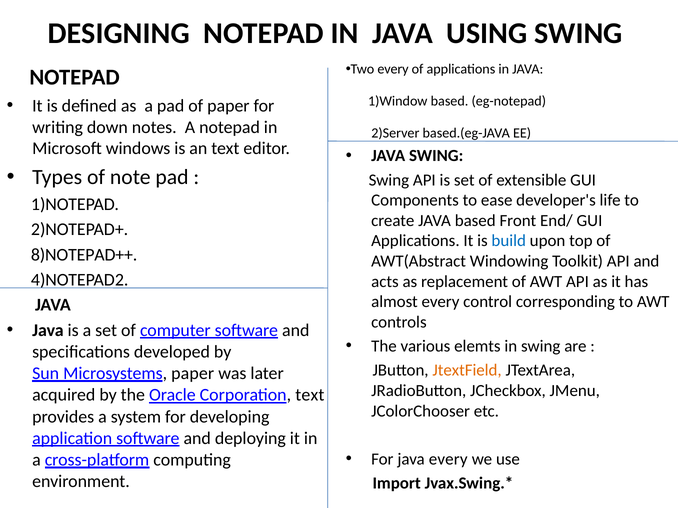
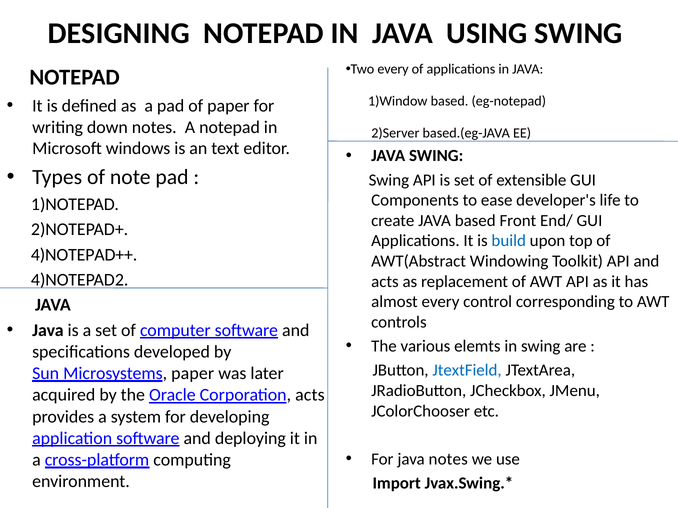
8)NOTEPAD++: 8)NOTEPAD++ -> 4)NOTEPAD++ (84, 255)
JtextField colour: orange -> blue (467, 371)
Corporation text: text -> acts (310, 395)
java every: every -> notes (448, 460)
